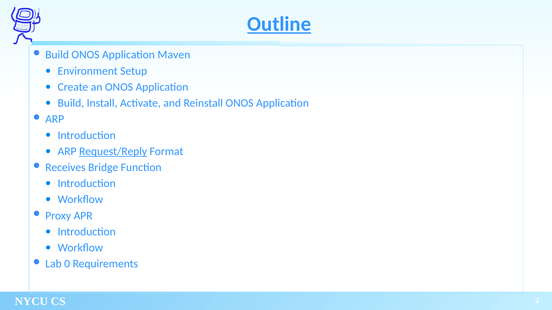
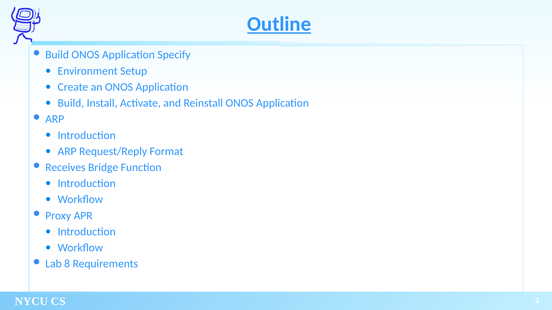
Maven: Maven -> Specify (174, 55)
Request/Reply underline: present -> none (113, 152)
0: 0 -> 8 (67, 264)
